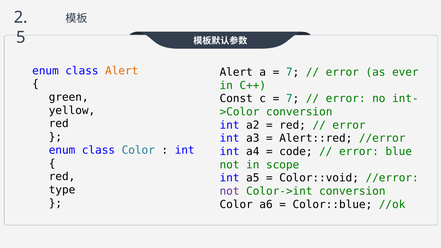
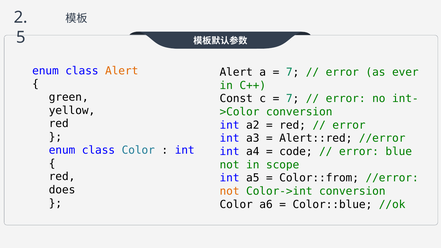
Color::void: Color::void -> Color::from (319, 178)
type: type -> does (62, 190)
not colour: purple -> orange (230, 191)
